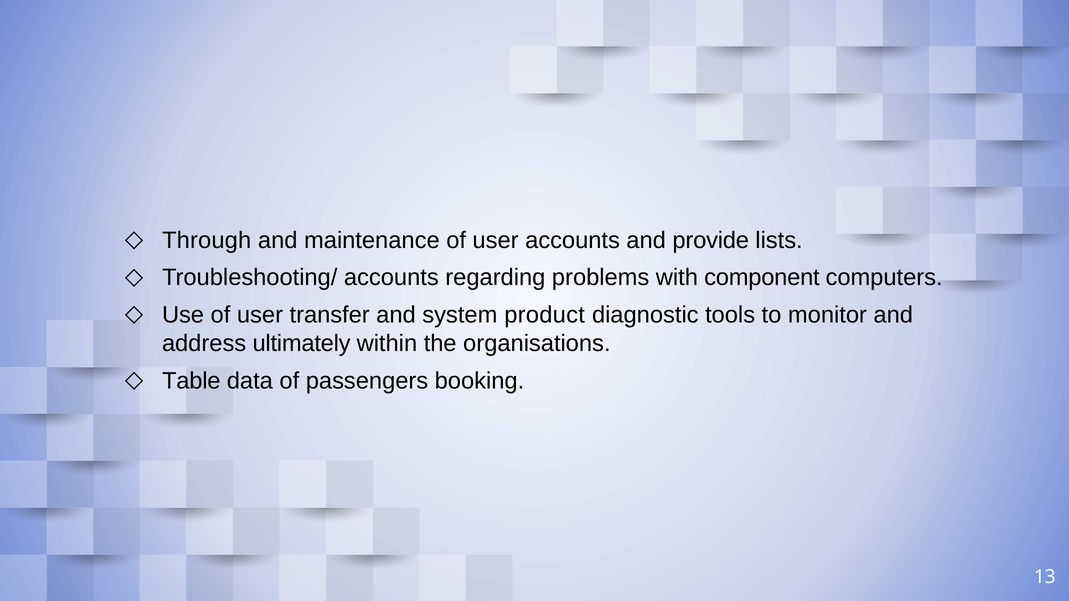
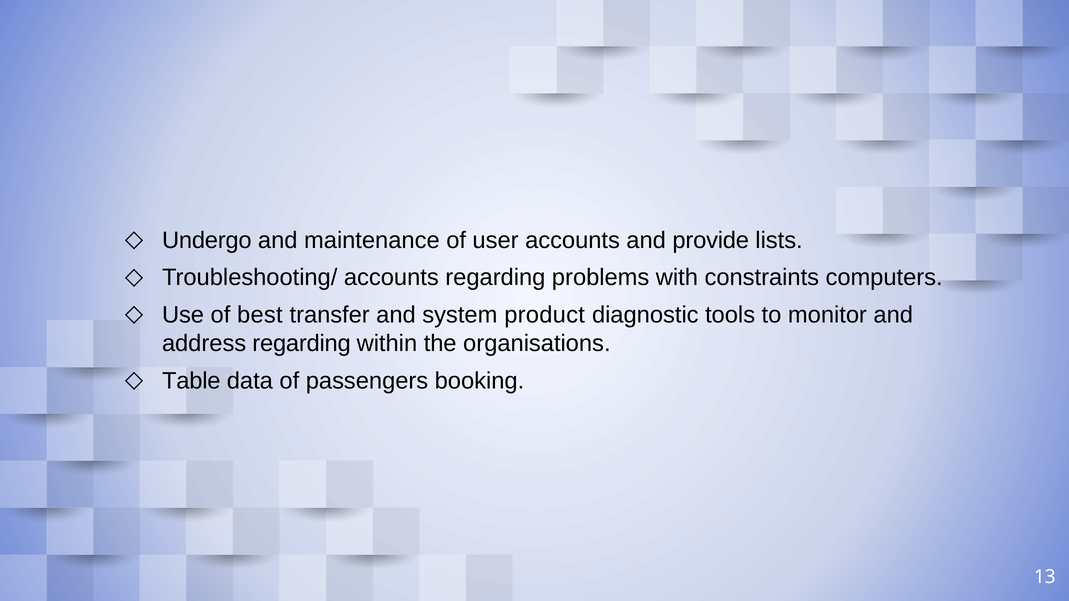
Through: Through -> Undergo (207, 240)
component: component -> constraints (762, 278)
Use of user: user -> best (260, 315)
address ultimately: ultimately -> regarding (302, 344)
